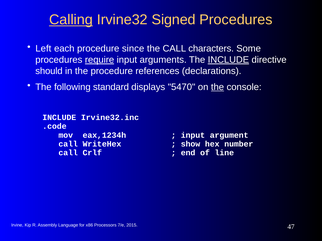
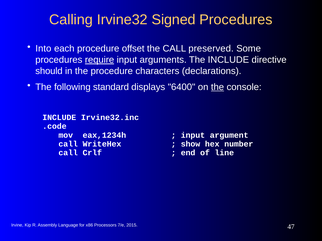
Calling underline: present -> none (71, 20)
Left: Left -> Into (43, 49)
since: since -> offset (133, 49)
characters: characters -> preserved (211, 49)
INCLUDE underline: present -> none (228, 60)
references: references -> characters (157, 71)
5470: 5470 -> 6400 (182, 87)
